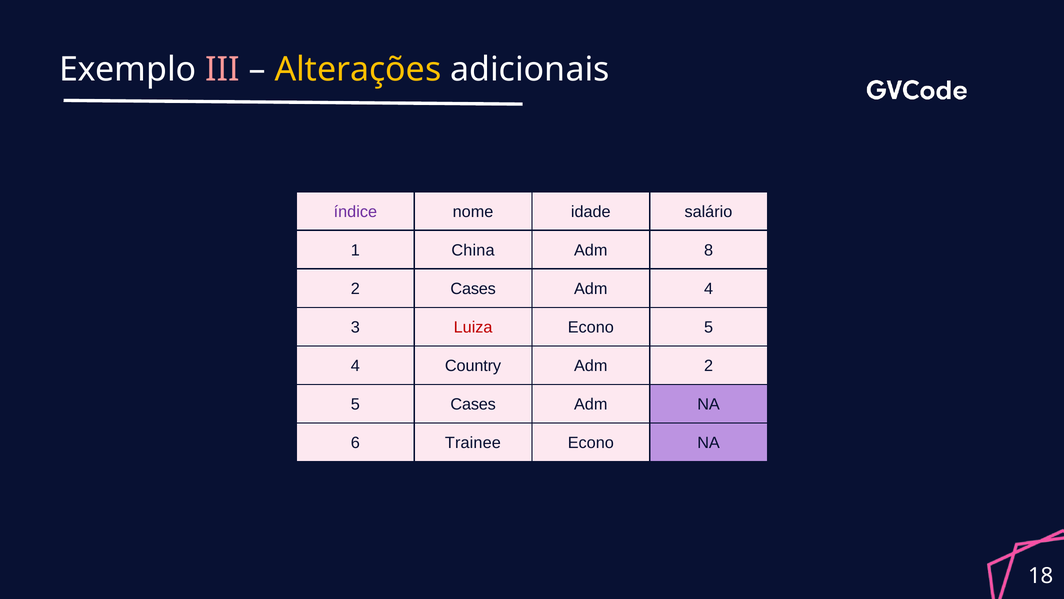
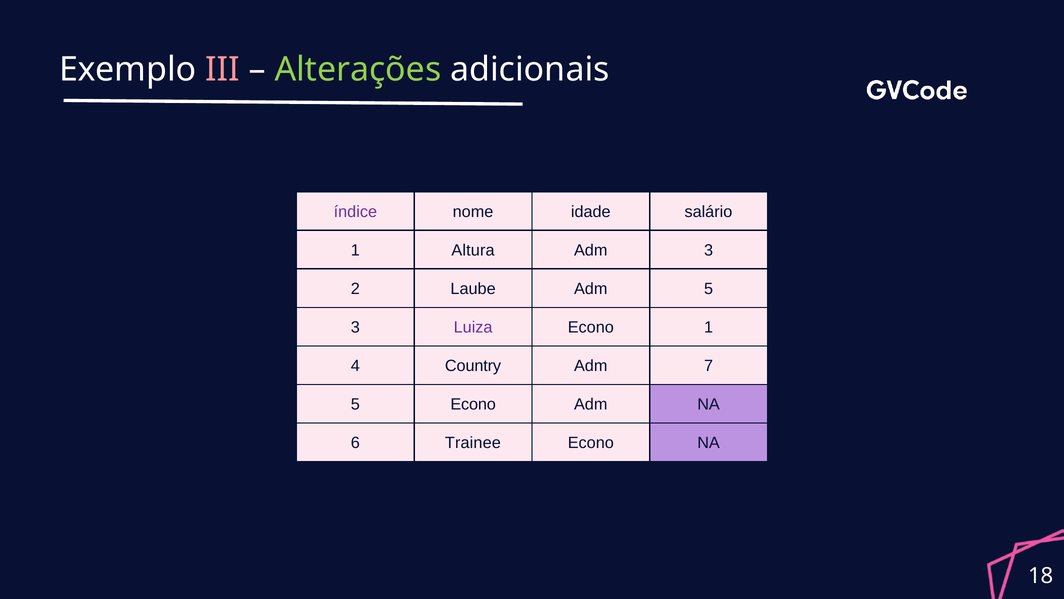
Alterações colour: yellow -> light green (358, 69)
China: China -> Altura (473, 250)
Adm 8: 8 -> 3 (709, 250)
2 Cases: Cases -> Laube (473, 289)
Adm 4: 4 -> 5 (709, 289)
Luiza colour: red -> purple (473, 327)
Econo 5: 5 -> 1 (709, 327)
Adm 2: 2 -> 7 (709, 366)
5 Cases: Cases -> Econo (473, 404)
